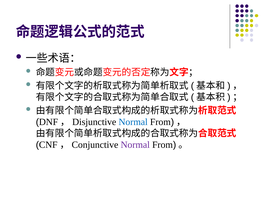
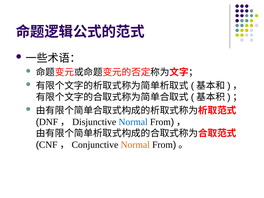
Normal colour: purple -> orange (135, 145)
